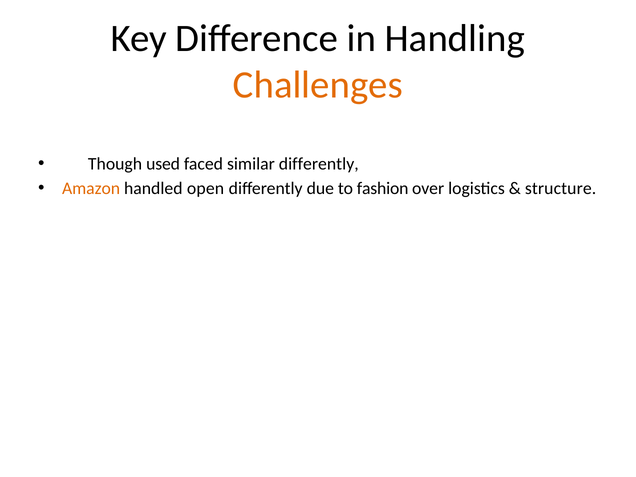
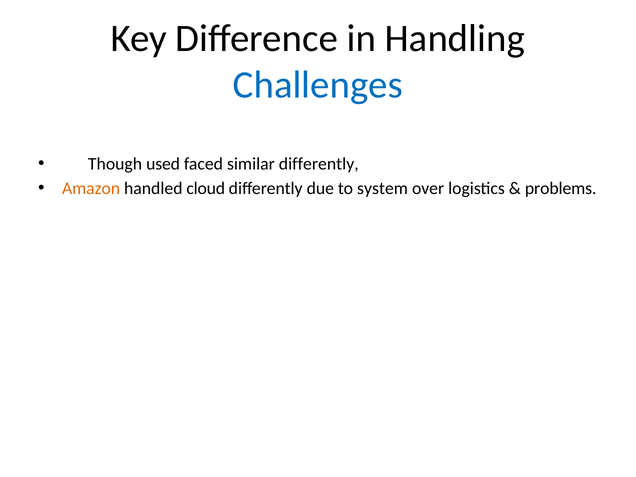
Challenges colour: orange -> blue (318, 85)
open: open -> cloud (206, 189)
fashion: fashion -> system (383, 189)
structure: structure -> problems (561, 189)
